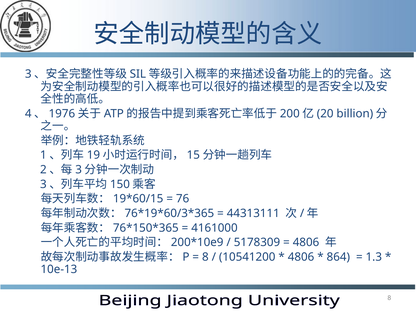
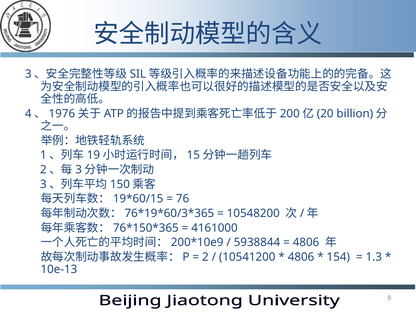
44313111: 44313111 -> 10548200 (253, 213)
5178309: 5178309 -> 5938844 (257, 242)
8: 8 -> 2 (205, 257)
864: 864 -> 154 (338, 257)
